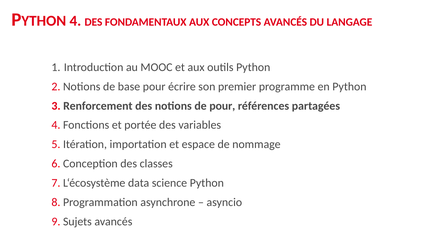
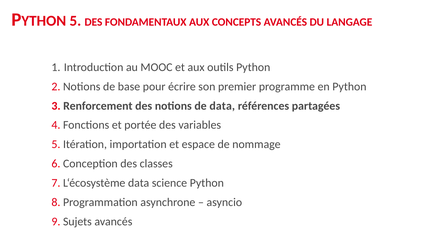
4: 4 -> 5 (75, 21)
de pour: pour -> data (222, 106)
